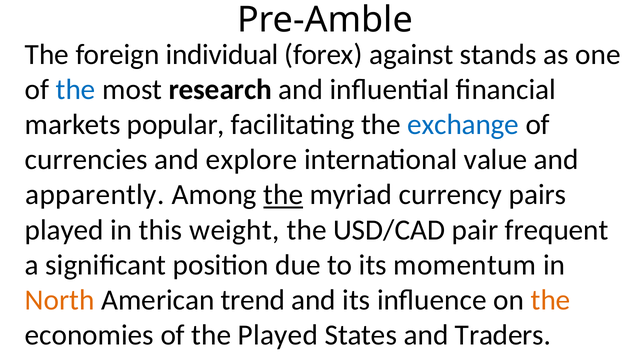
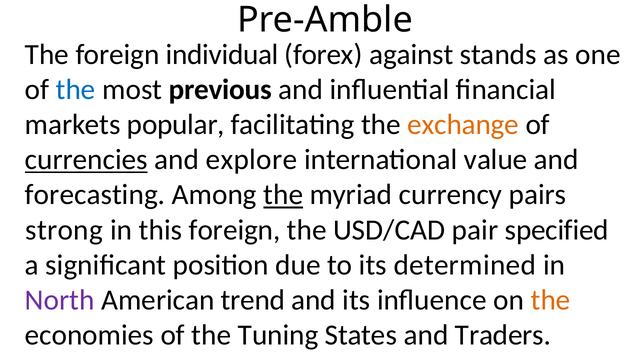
research: research -> previous (220, 90)
exchange colour: blue -> orange (463, 125)
currencies underline: none -> present (86, 160)
apparently: apparently -> forecasting (95, 195)
played: played -> strong (64, 230)
this weight: weight -> foreign (235, 230)
frequent: frequent -> specified (557, 230)
momentum: momentum -> determined (465, 265)
North colour: orange -> purple (60, 300)
the Played: Played -> Tuning (278, 336)
